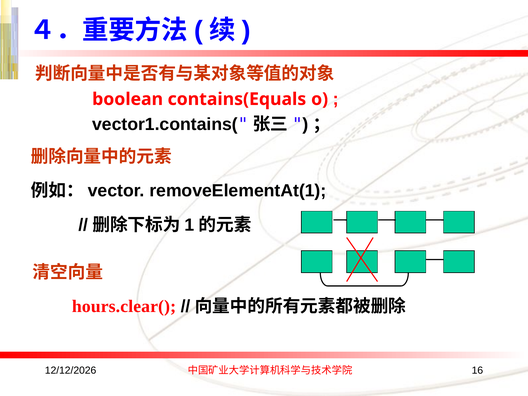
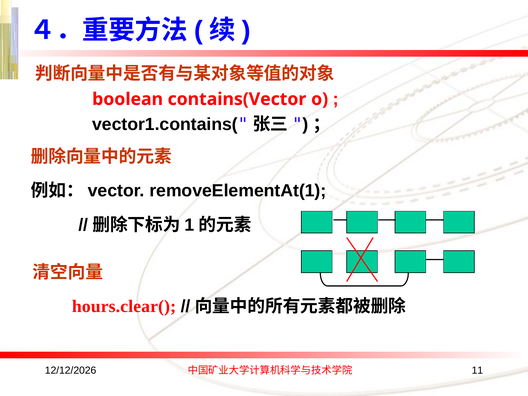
contains(Equals: contains(Equals -> contains(Vector (237, 99)
16: 16 -> 11 (477, 370)
